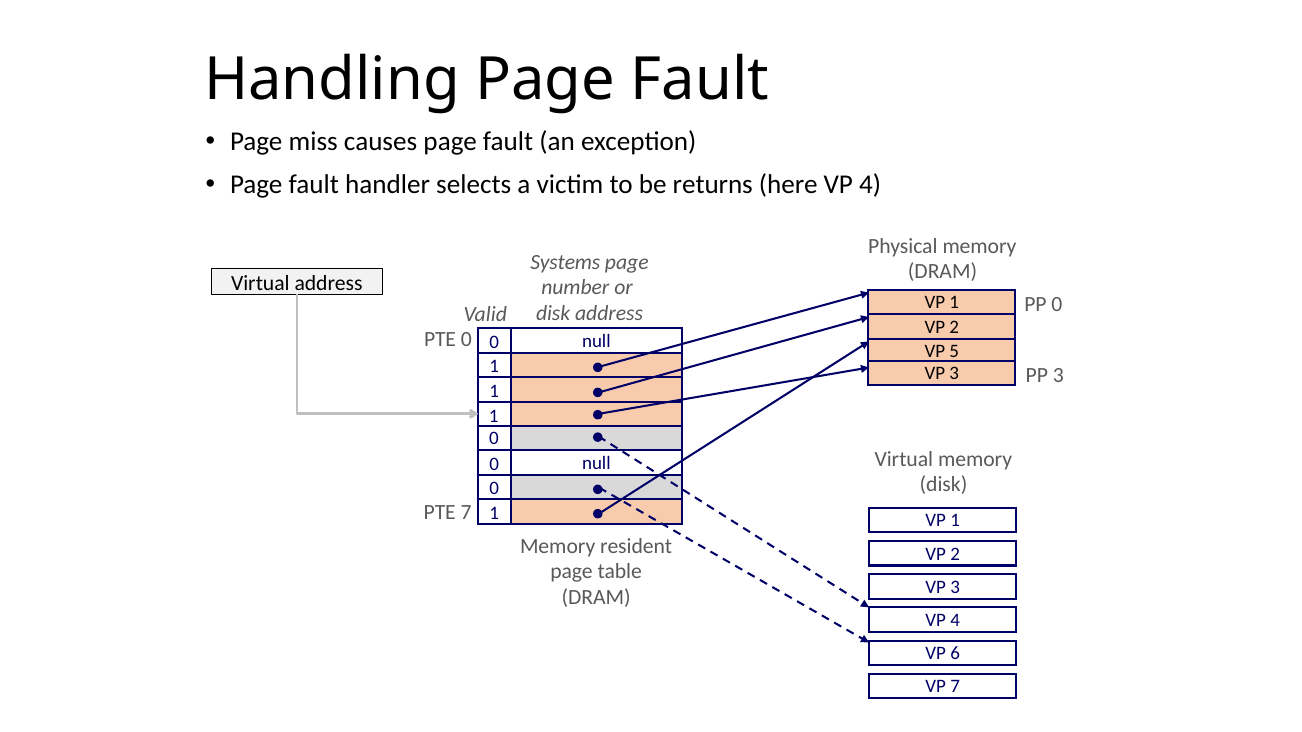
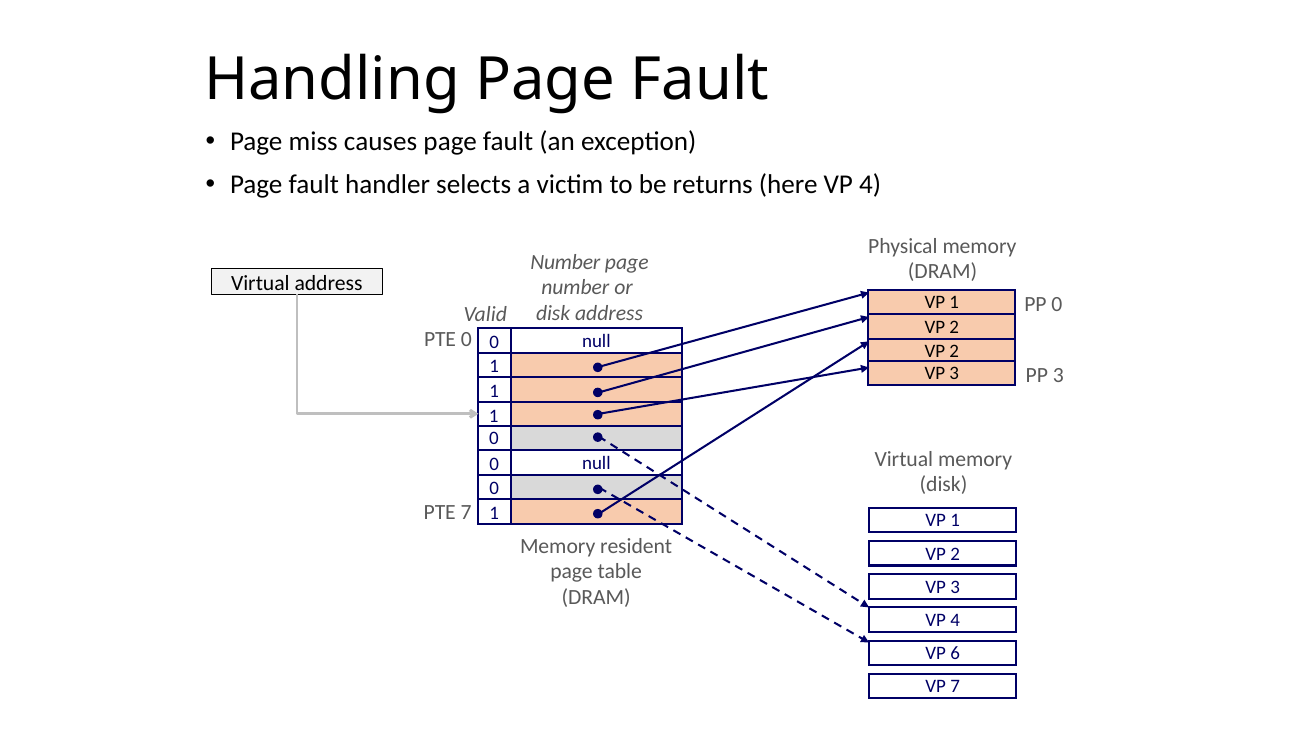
Systems: Systems -> Number (565, 262)
5: 5 -> 2 (954, 351)
